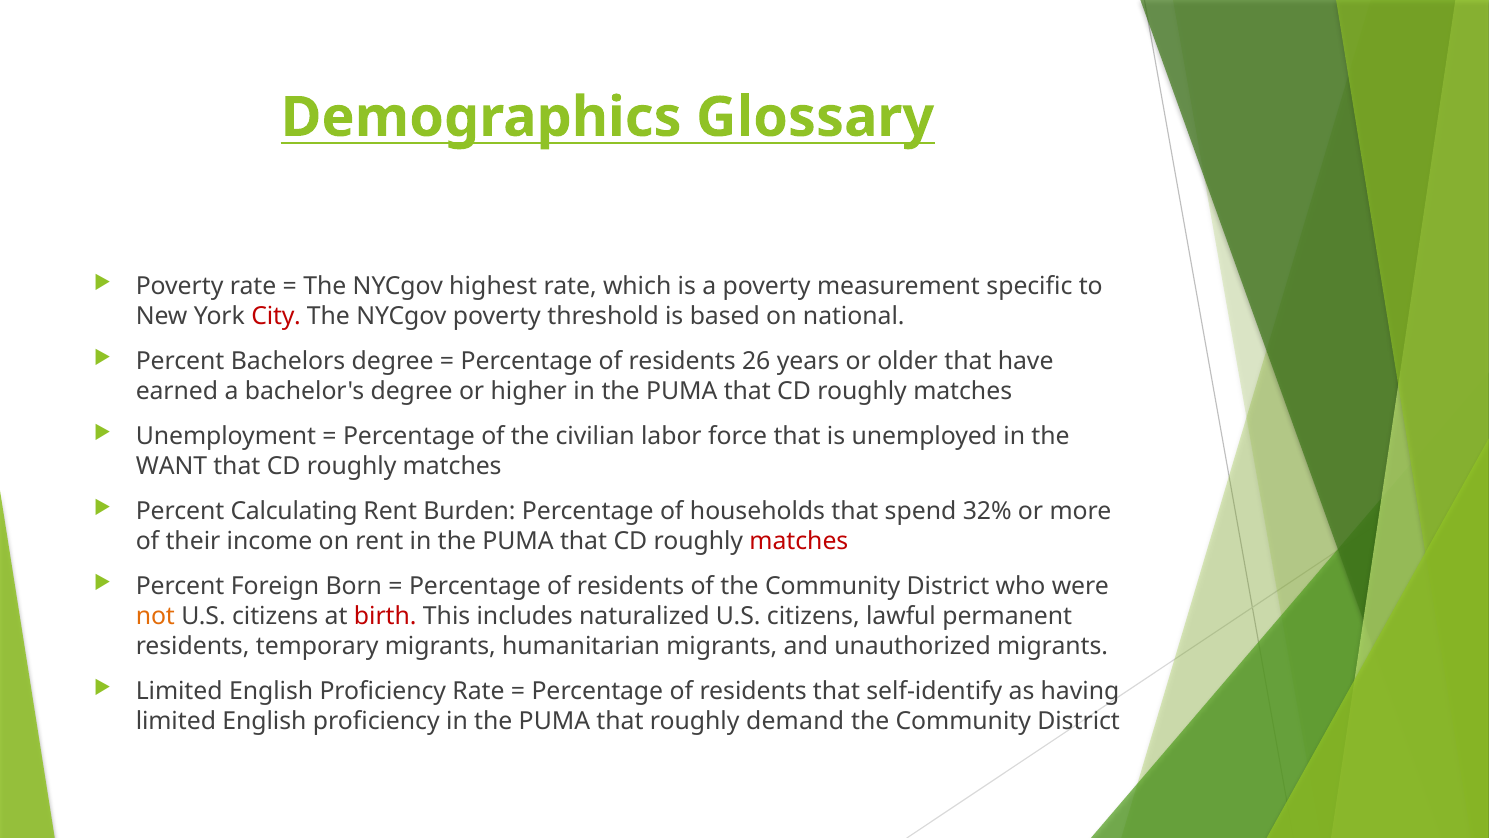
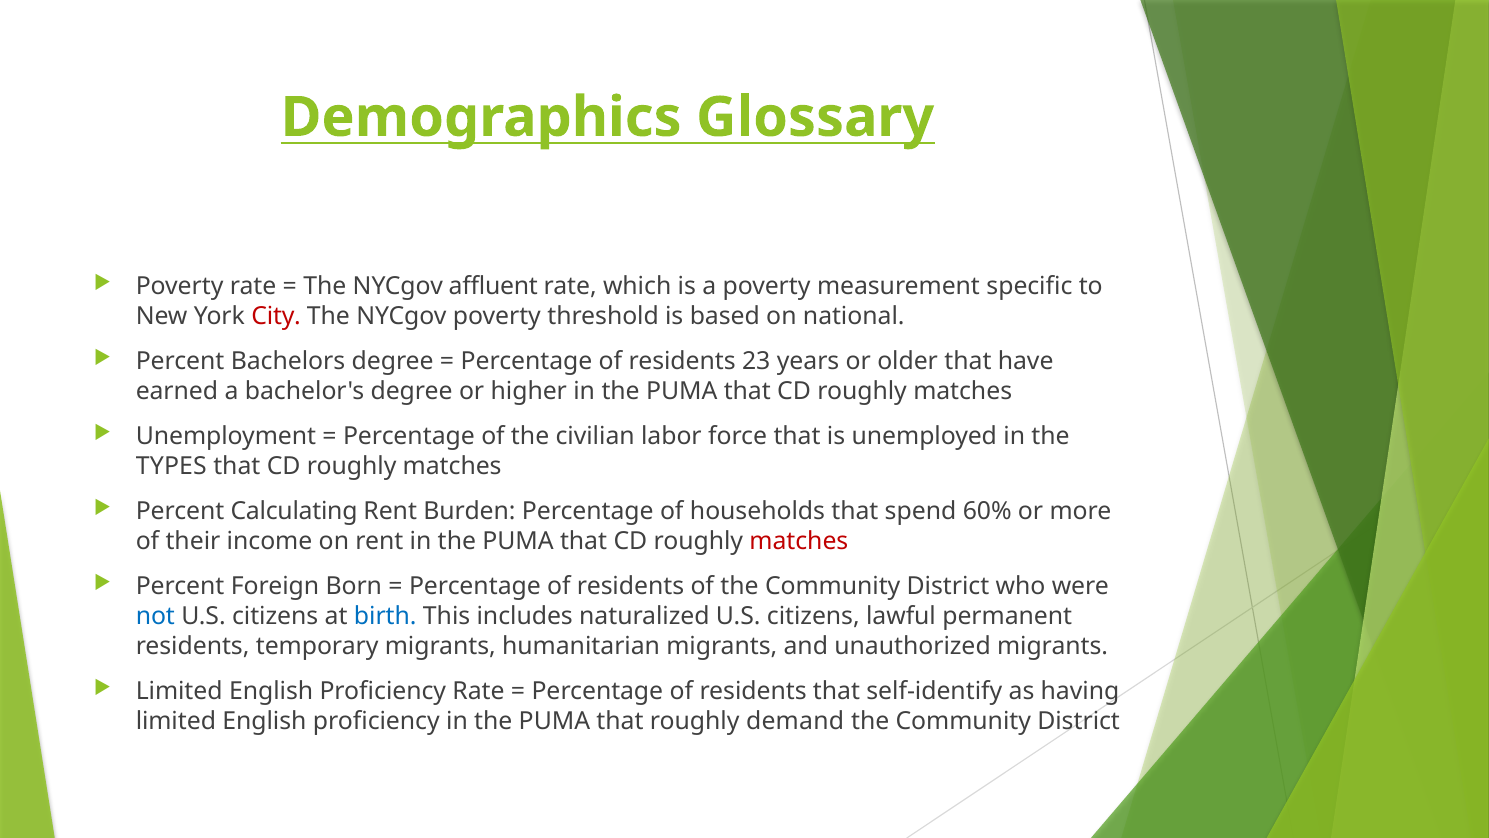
highest: highest -> affluent (493, 286)
26: 26 -> 23 (756, 361)
WANT: WANT -> TYPES (171, 466)
32%: 32% -> 60% (987, 511)
not colour: orange -> blue (155, 616)
birth colour: red -> blue (385, 616)
